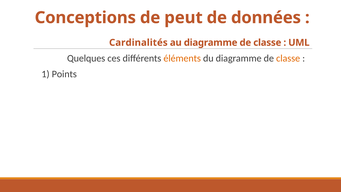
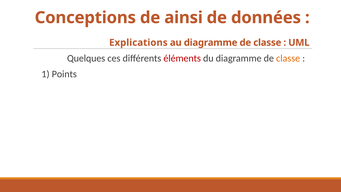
peut: peut -> ainsi (184, 18)
Cardinalités: Cardinalités -> Explications (138, 43)
éléments colour: orange -> red (182, 58)
